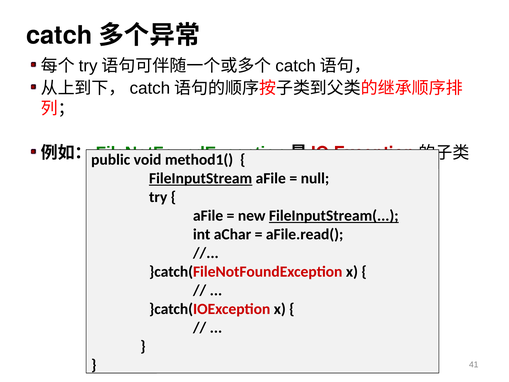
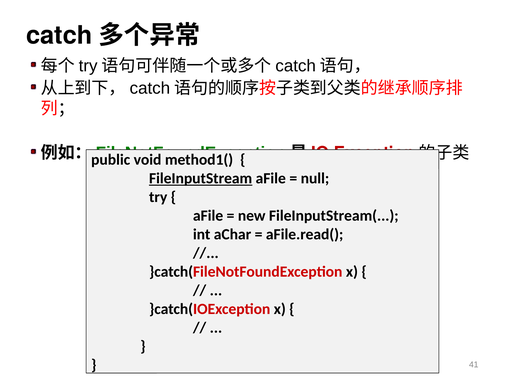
FileInputStream( underline: present -> none (334, 216)
